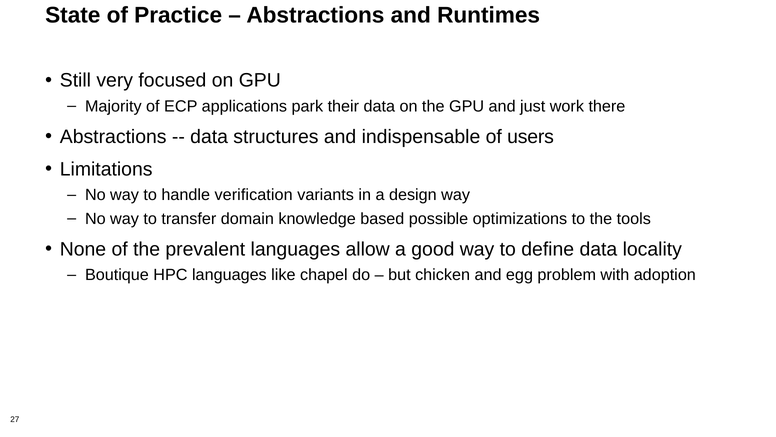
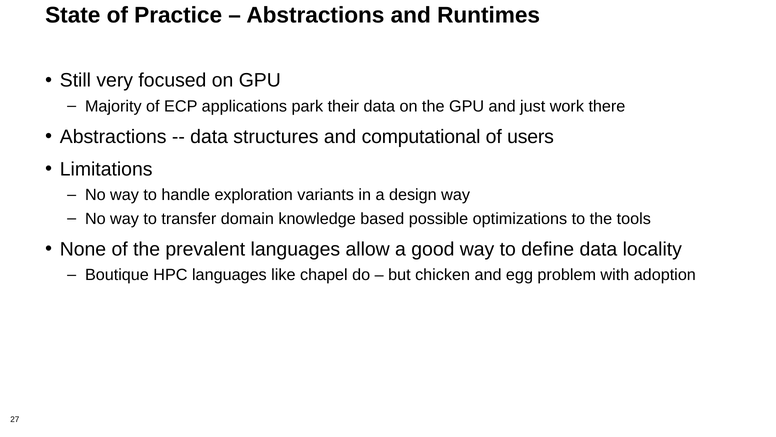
indispensable: indispensable -> computational (421, 137)
verification: verification -> exploration (254, 195)
